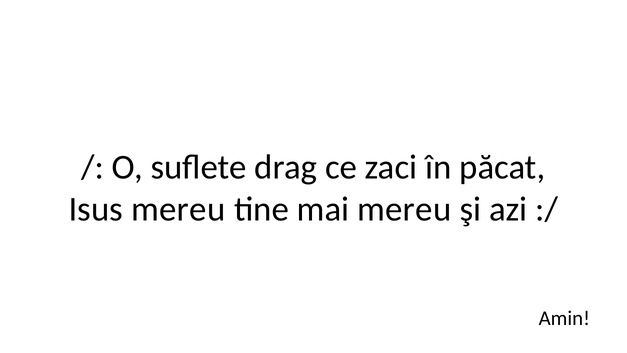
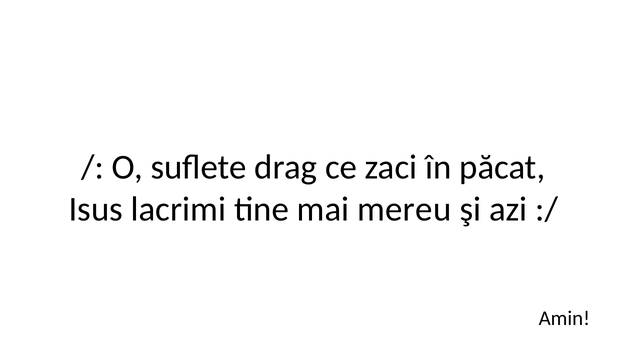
Isus mereu: mereu -> lacrimi (178, 209)
